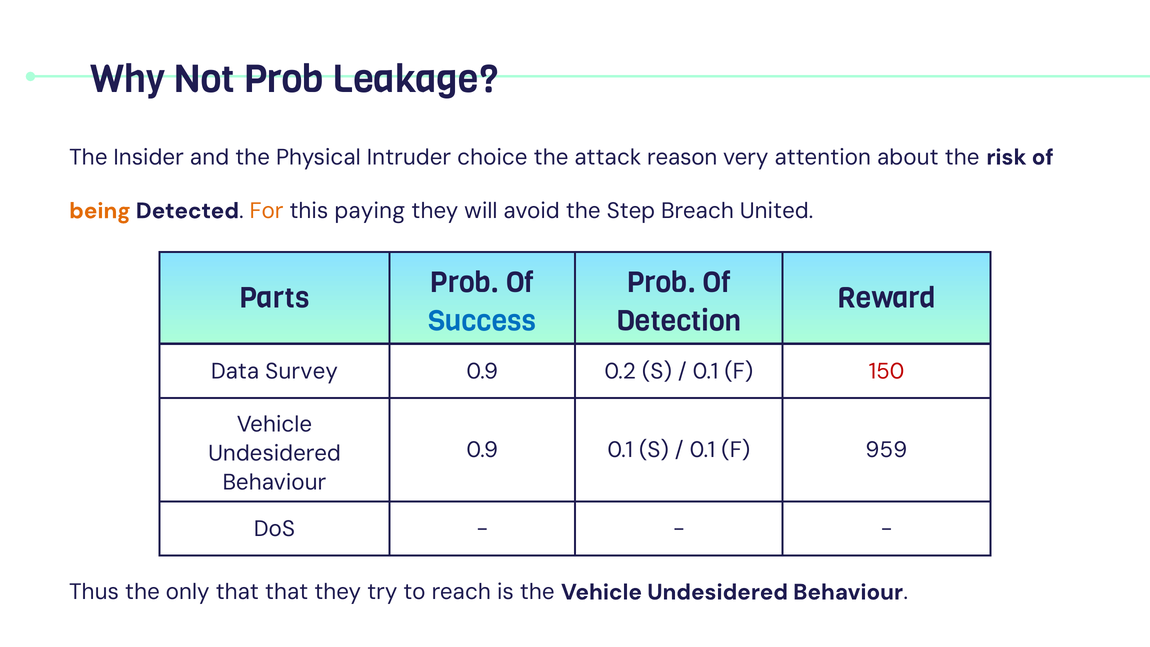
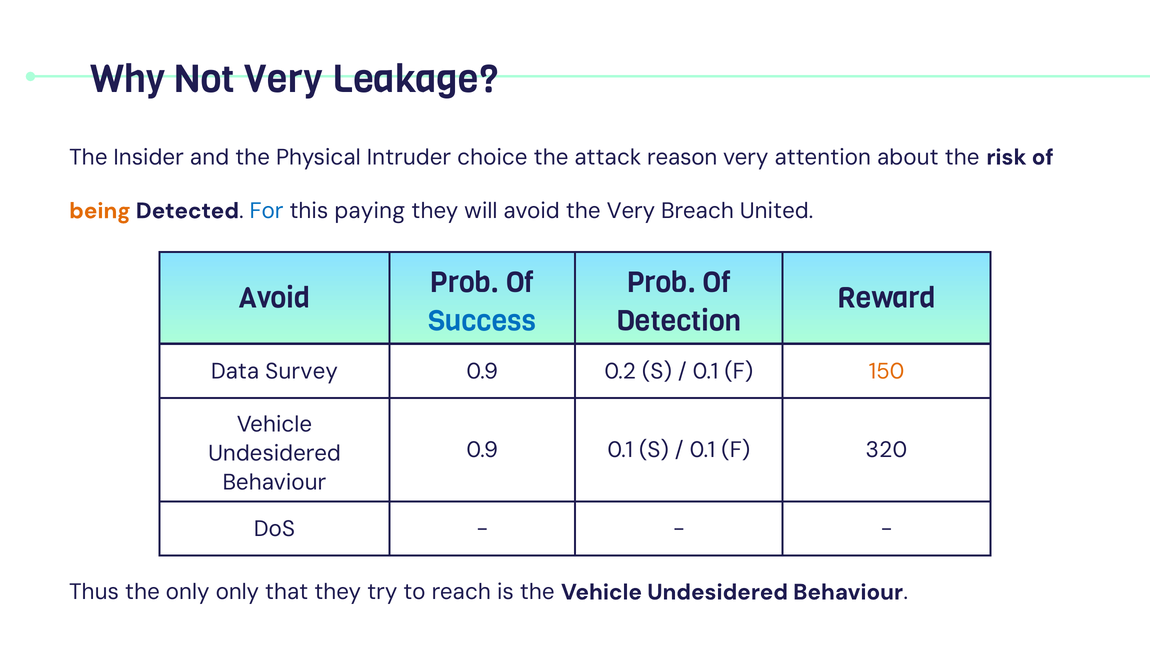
Not Prob: Prob -> Very (283, 80)
For colour: orange -> blue (267, 211)
the Step: Step -> Very (631, 211)
Parts: Parts -> Avoid (275, 298)
150 colour: red -> orange (887, 371)
959: 959 -> 320 (886, 450)
only that: that -> only (237, 592)
